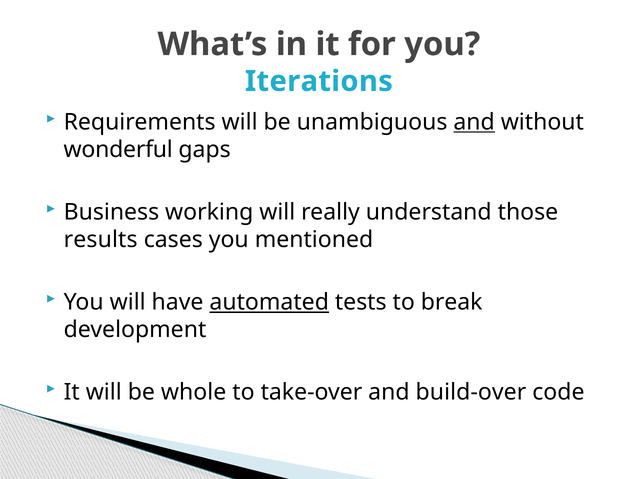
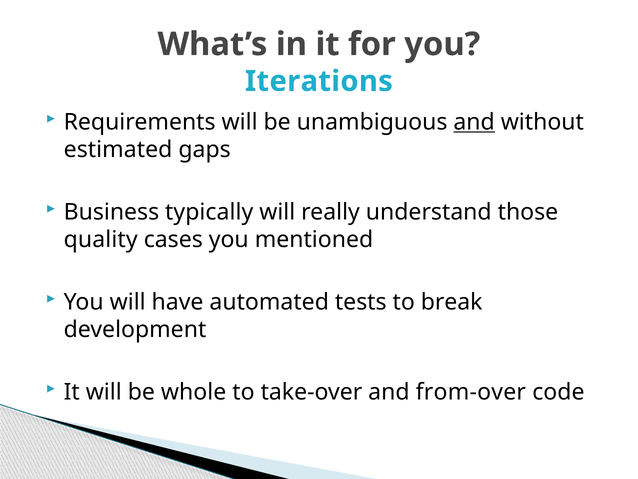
wonderful: wonderful -> estimated (118, 150)
working: working -> typically (209, 212)
results: results -> quality (101, 240)
automated underline: present -> none (269, 302)
build-over: build-over -> from-over (471, 392)
